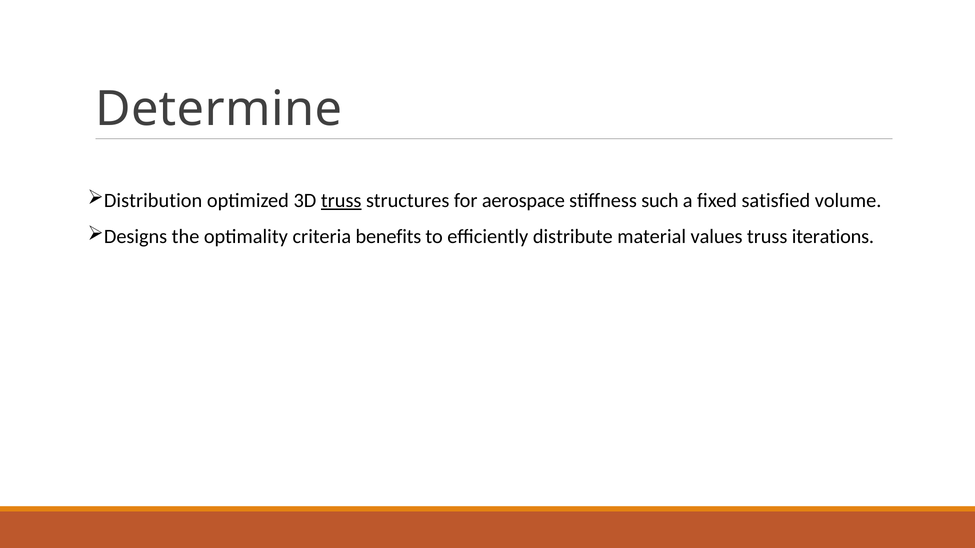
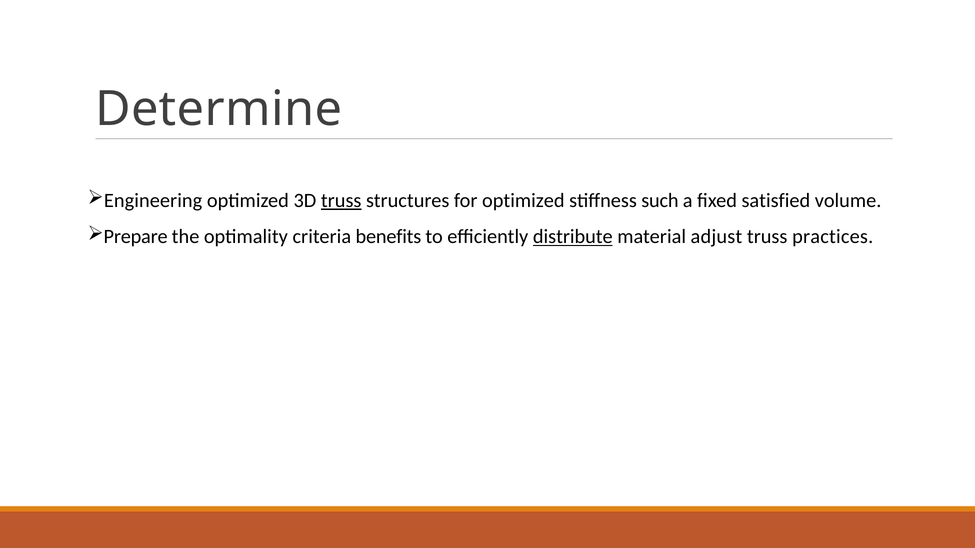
Distribution: Distribution -> Engineering (153, 201)
for aerospace: aerospace -> optimized (523, 201)
Designs: Designs -> Prepare (136, 237)
distribute underline: none -> present (573, 237)
values: values -> adjust (716, 237)
iterations: iterations -> practices (833, 237)
